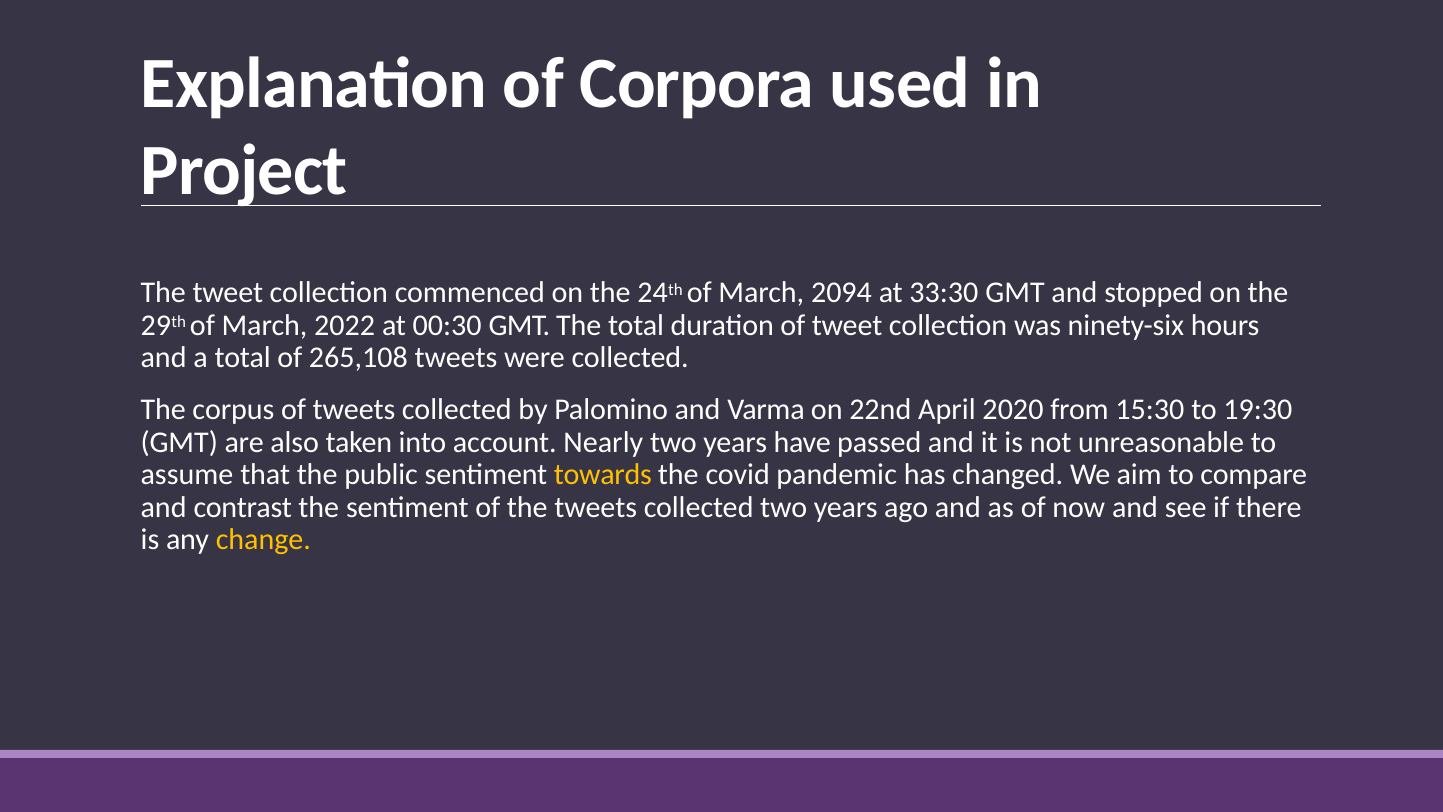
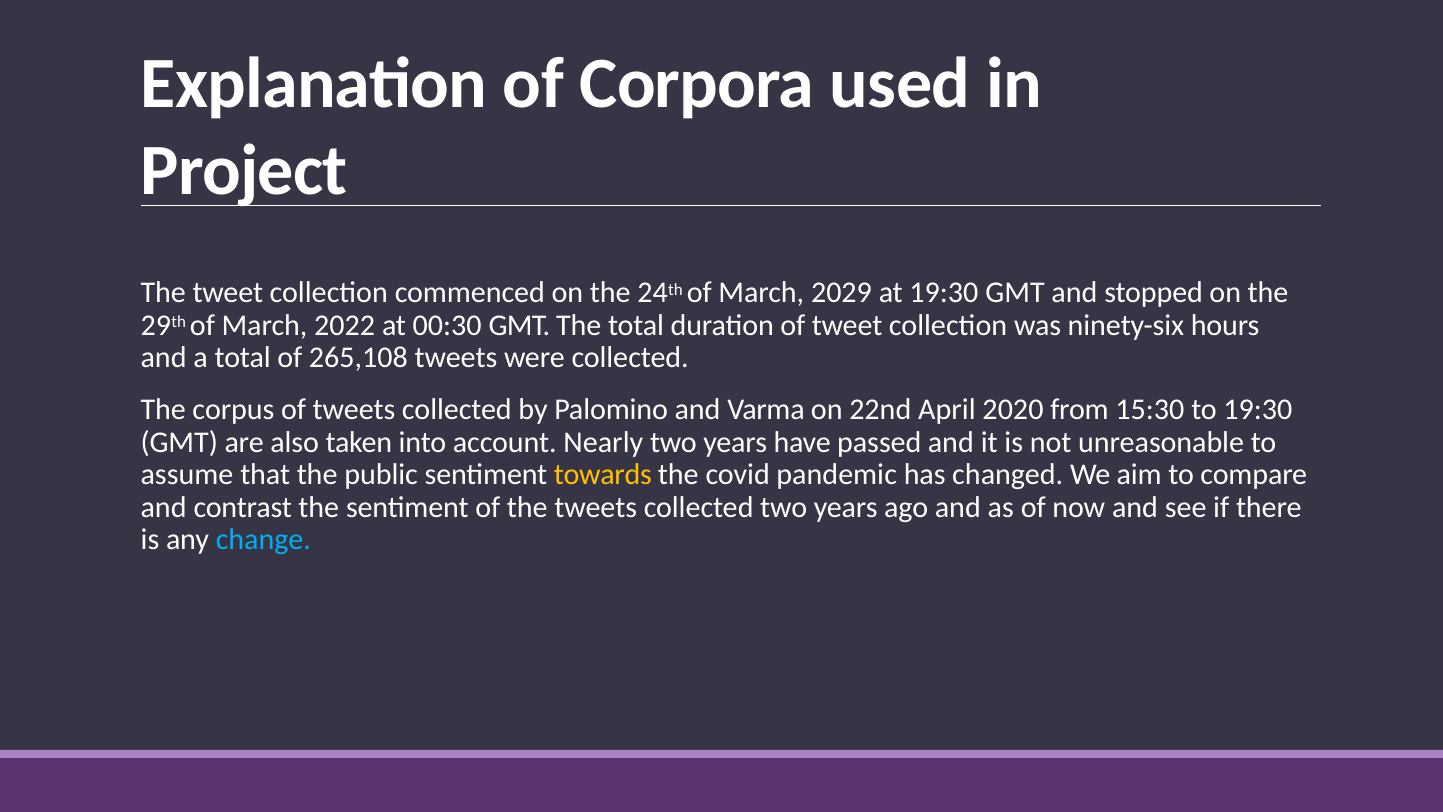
2094: 2094 -> 2029 (841, 293)
at 33:30: 33:30 -> 19:30 (944, 293)
change colour: yellow -> light blue (263, 540)
